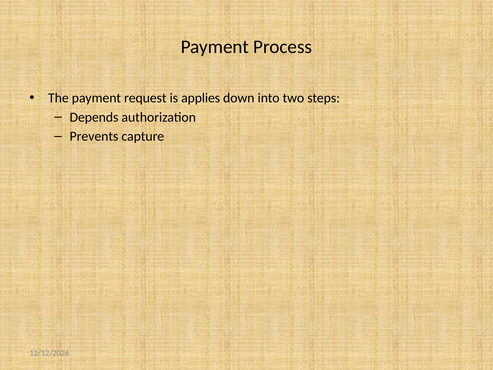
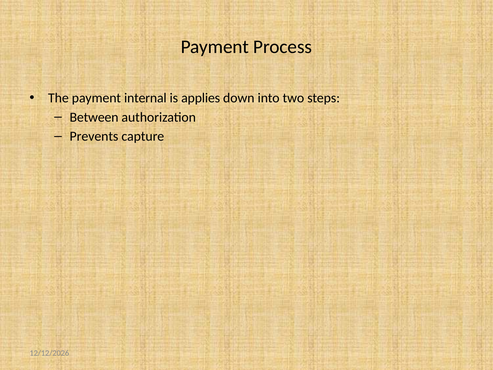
request: request -> internal (145, 98)
Depends: Depends -> Between (94, 117)
